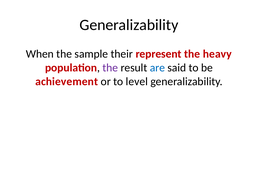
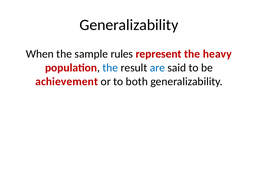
their: their -> rules (122, 54)
the colour: purple -> blue (110, 68)
level: level -> both (137, 82)
